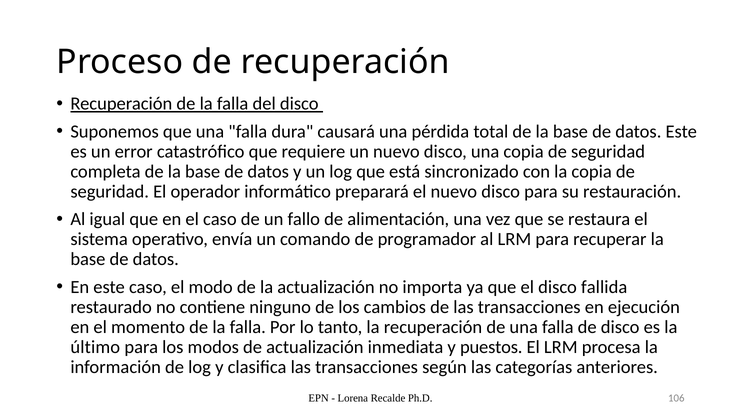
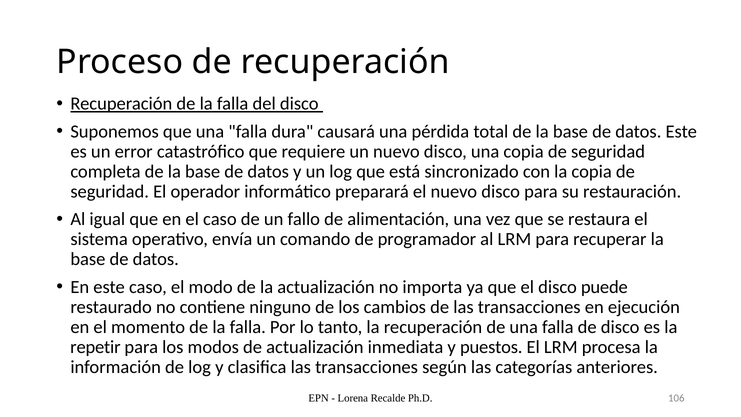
fallida: fallida -> puede (604, 287)
último: último -> repetir (95, 347)
